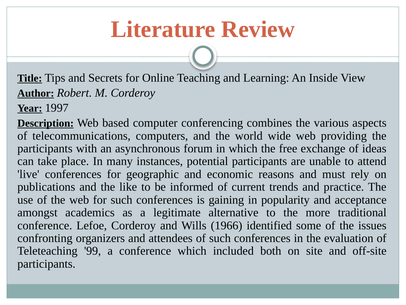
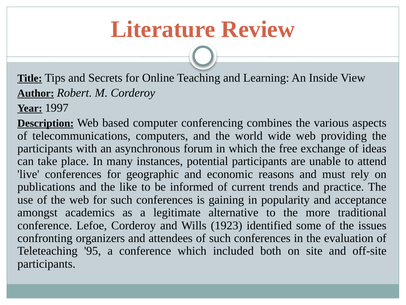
1966: 1966 -> 1923 (227, 225)
99: 99 -> 95 (93, 251)
